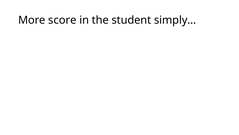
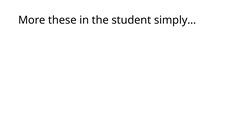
score: score -> these (62, 20)
